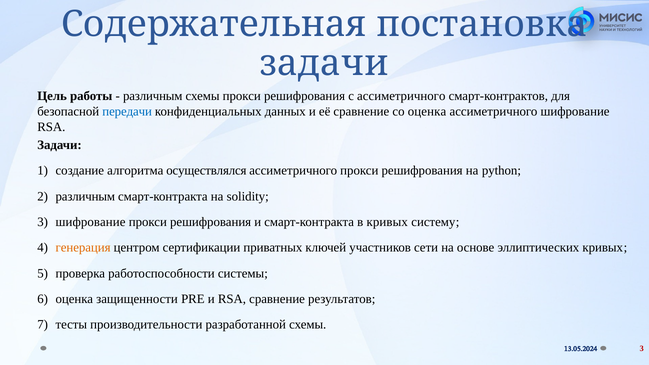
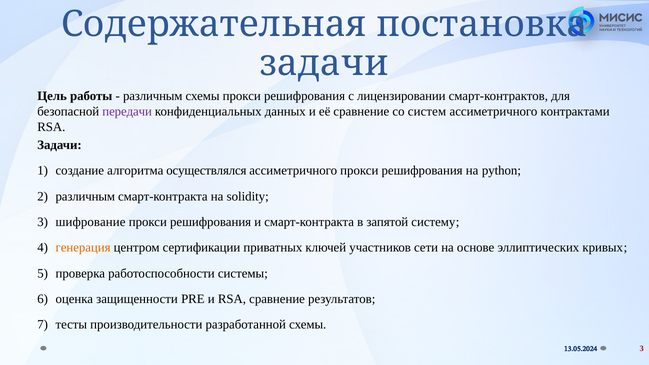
с ассиметричного: ассиметричного -> лицензировании (401, 96)
передачи colour: blue -> purple (127, 112)
со оценка: оценка -> систем (427, 112)
ассиметричного шифрование: шифрование -> контрактами (575, 112)
в кривых: кривых -> запятой (387, 222)
